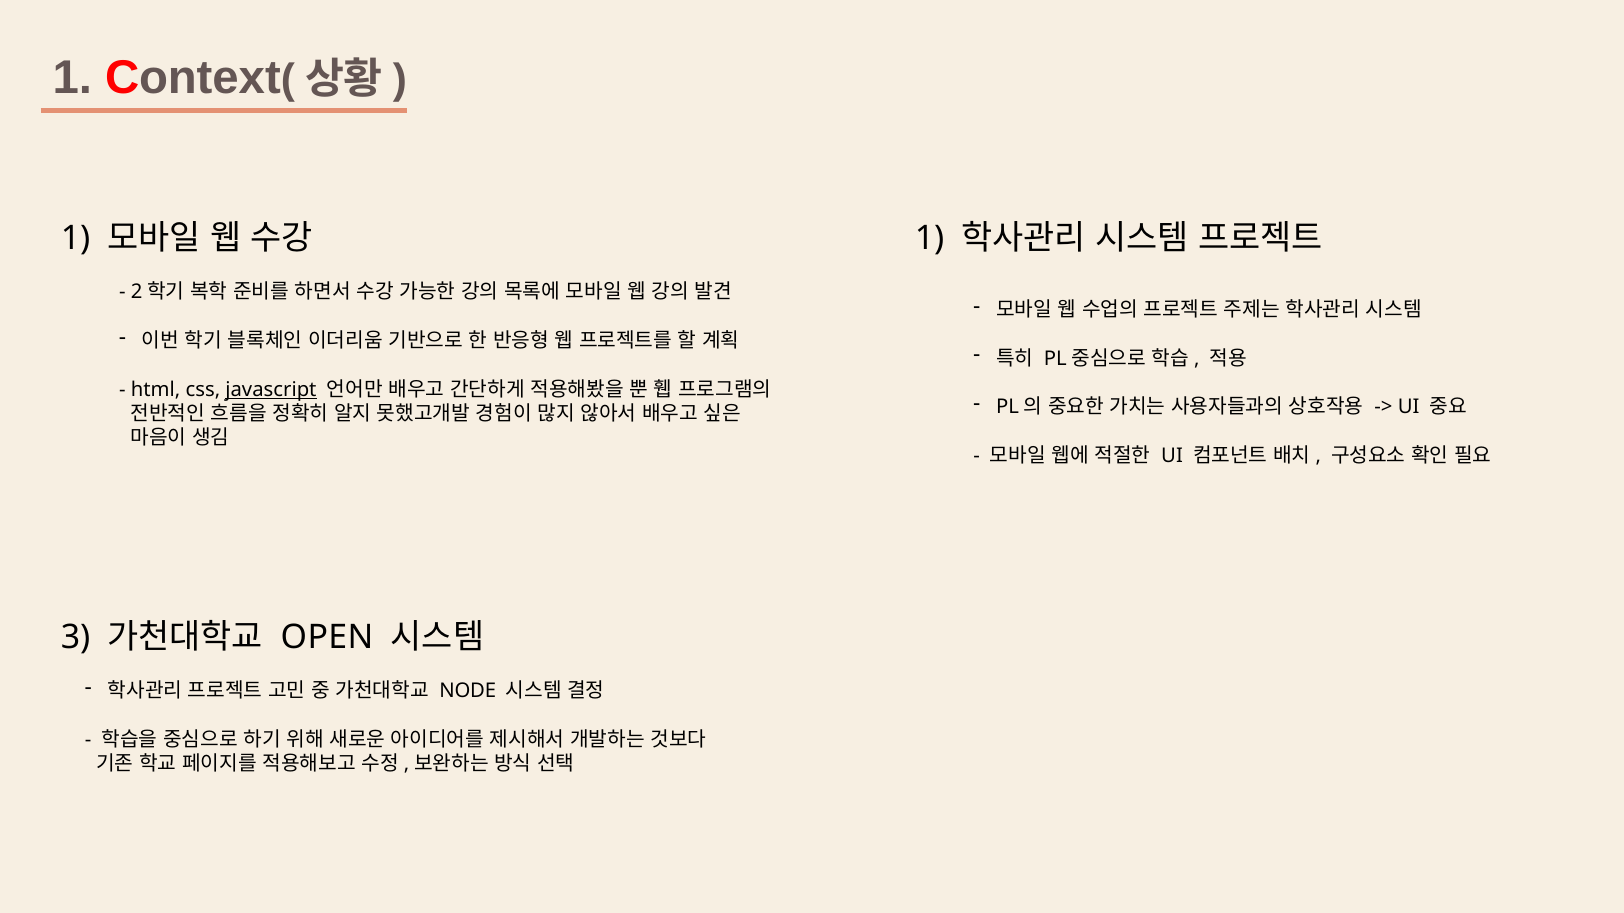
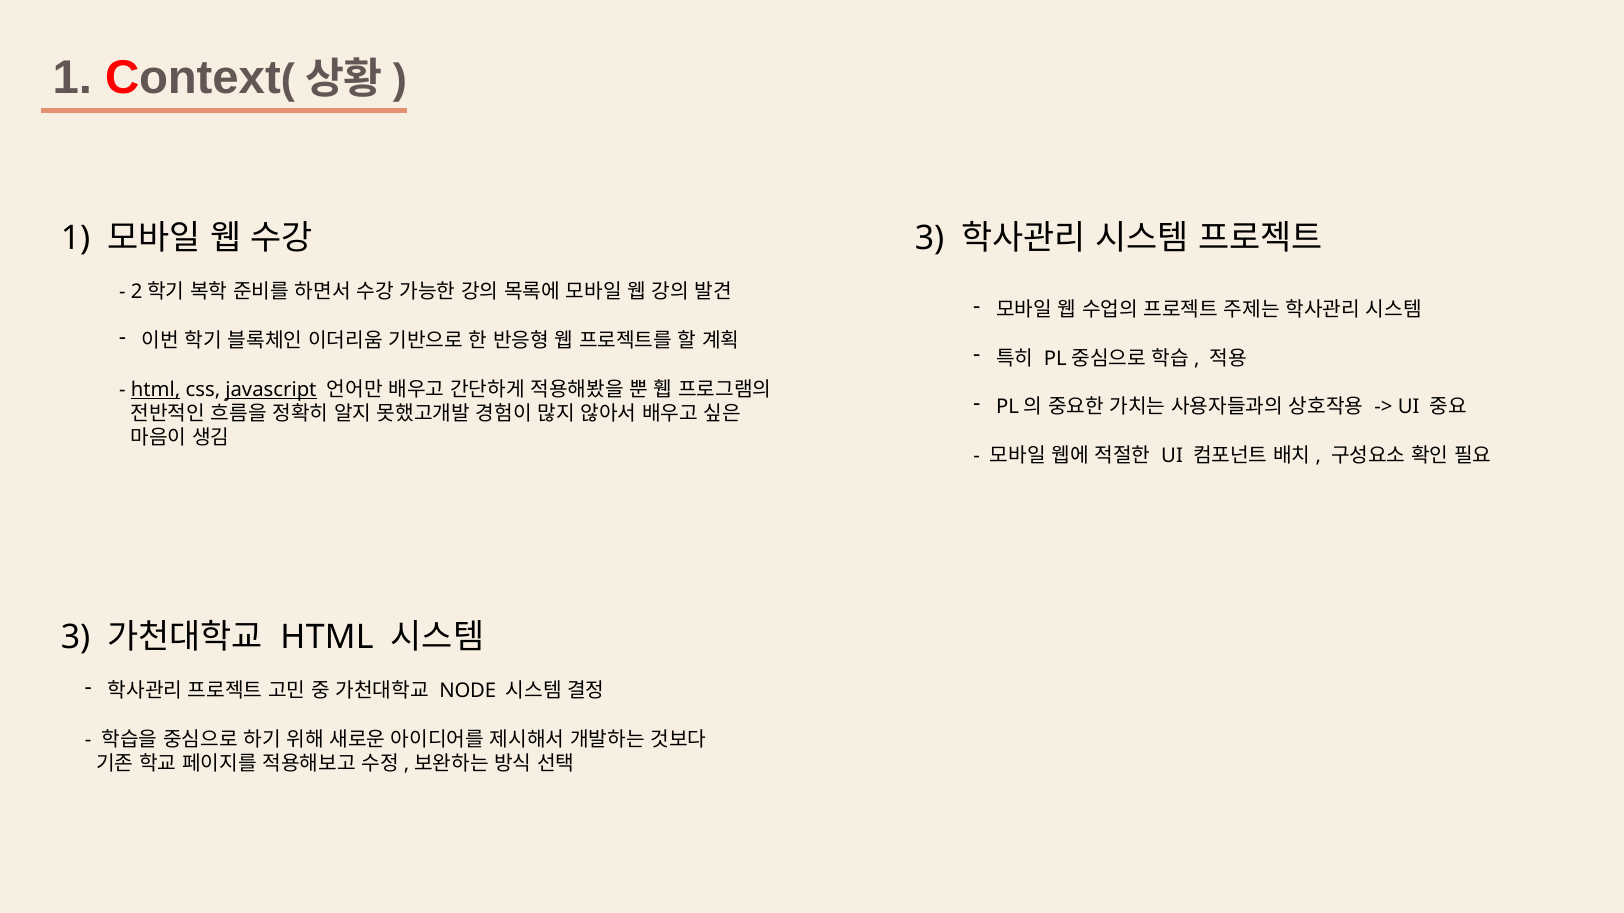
1: 1 -> 3 (930, 238)
html underline: none -> present (156, 390)
OPEN: OPEN -> HTML (327, 637)
